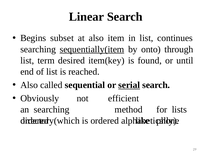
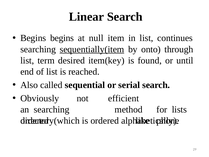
Begins subset: subset -> begins (62, 38)
at also: also -> null (96, 38)
serial underline: present -> none (129, 85)
